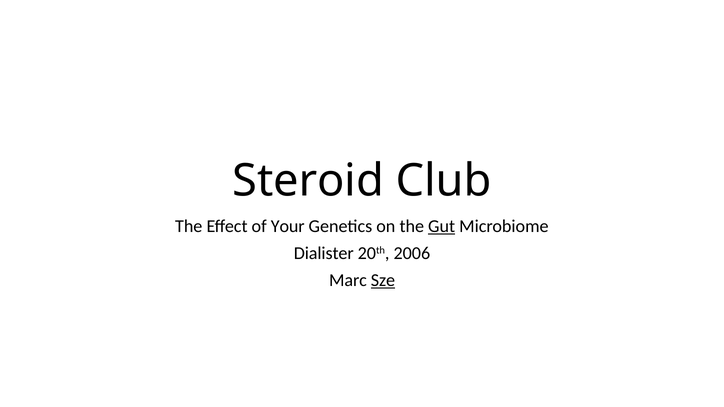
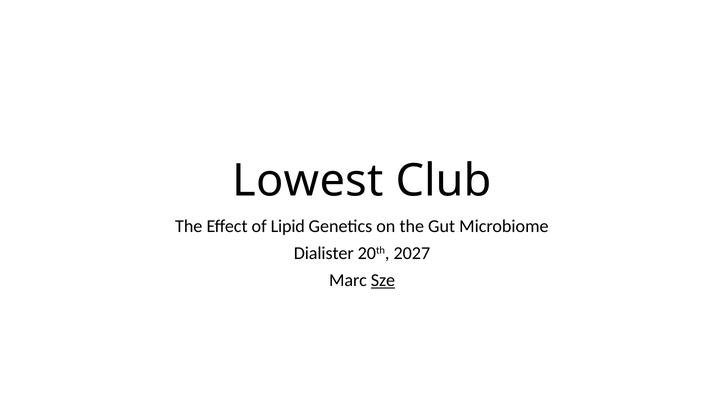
Steroid: Steroid -> Lowest (308, 181)
Your: Your -> Lipid (288, 226)
Gut underline: present -> none (442, 226)
2006: 2006 -> 2027 (412, 253)
